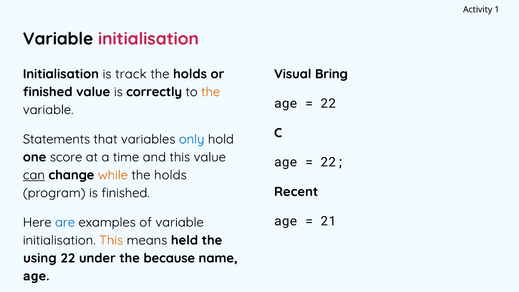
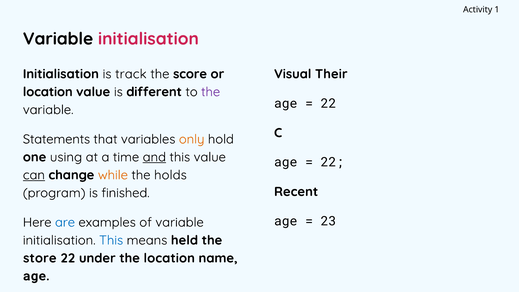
holds: holds -> score (190, 74)
Bring: Bring -> Their (331, 74)
finished: finished -> location (48, 92)
correctly: correctly -> different (154, 92)
the colour: orange -> purple (211, 92)
only colour: blue -> orange (192, 139)
score: score -> using (66, 157)
and underline: none -> present (154, 157)
21: 21 -> 23 (329, 221)
This colour: orange -> blue (111, 240)
using: using -> store (40, 258)
the because: because -> location (169, 258)
